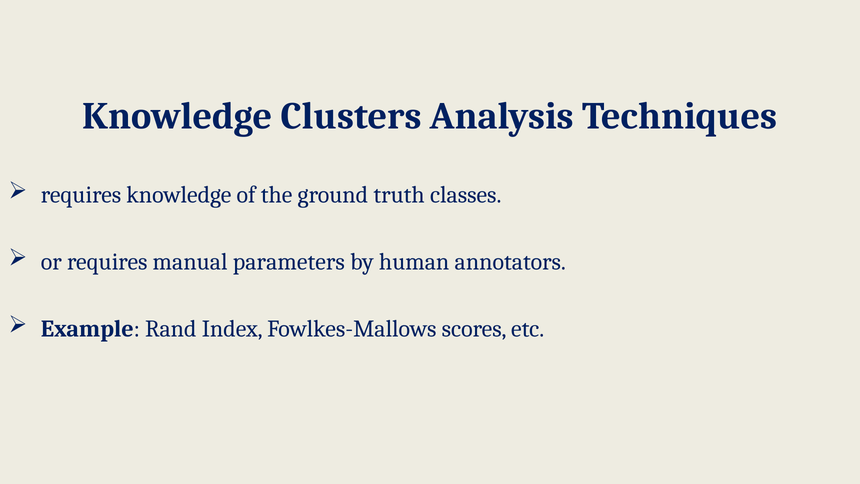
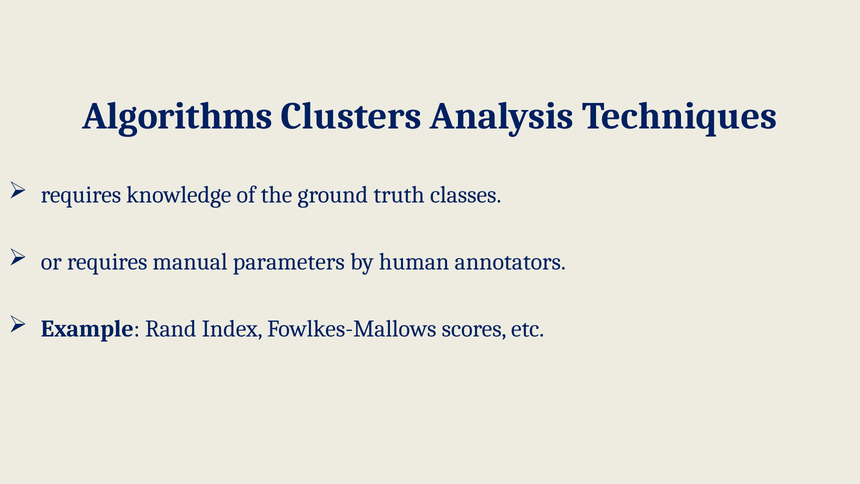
Knowledge: Knowledge -> Algorithms (178, 116)
